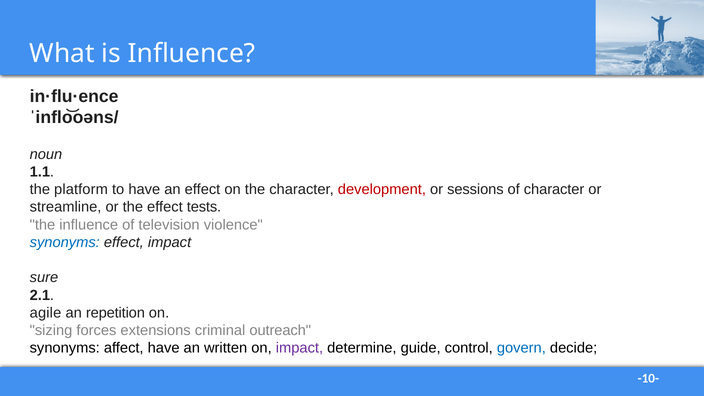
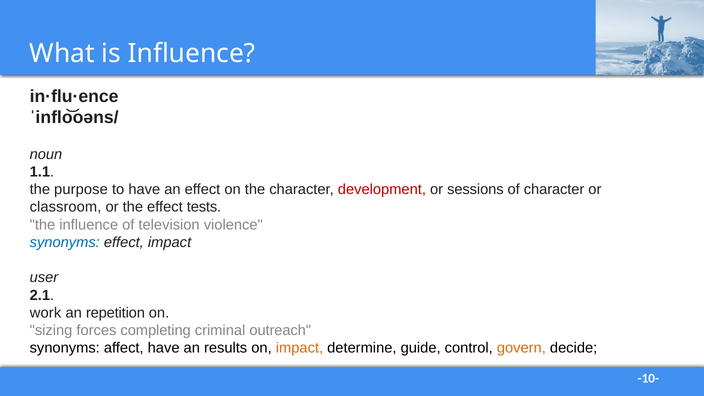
platform: platform -> purpose (81, 190)
streamline: streamline -> classroom (66, 207)
sure: sure -> user (44, 278)
agile: agile -> work (46, 313)
extensions: extensions -> completing (156, 330)
written: written -> results (226, 348)
impact colour: purple -> orange (299, 348)
govern colour: blue -> orange (521, 348)
